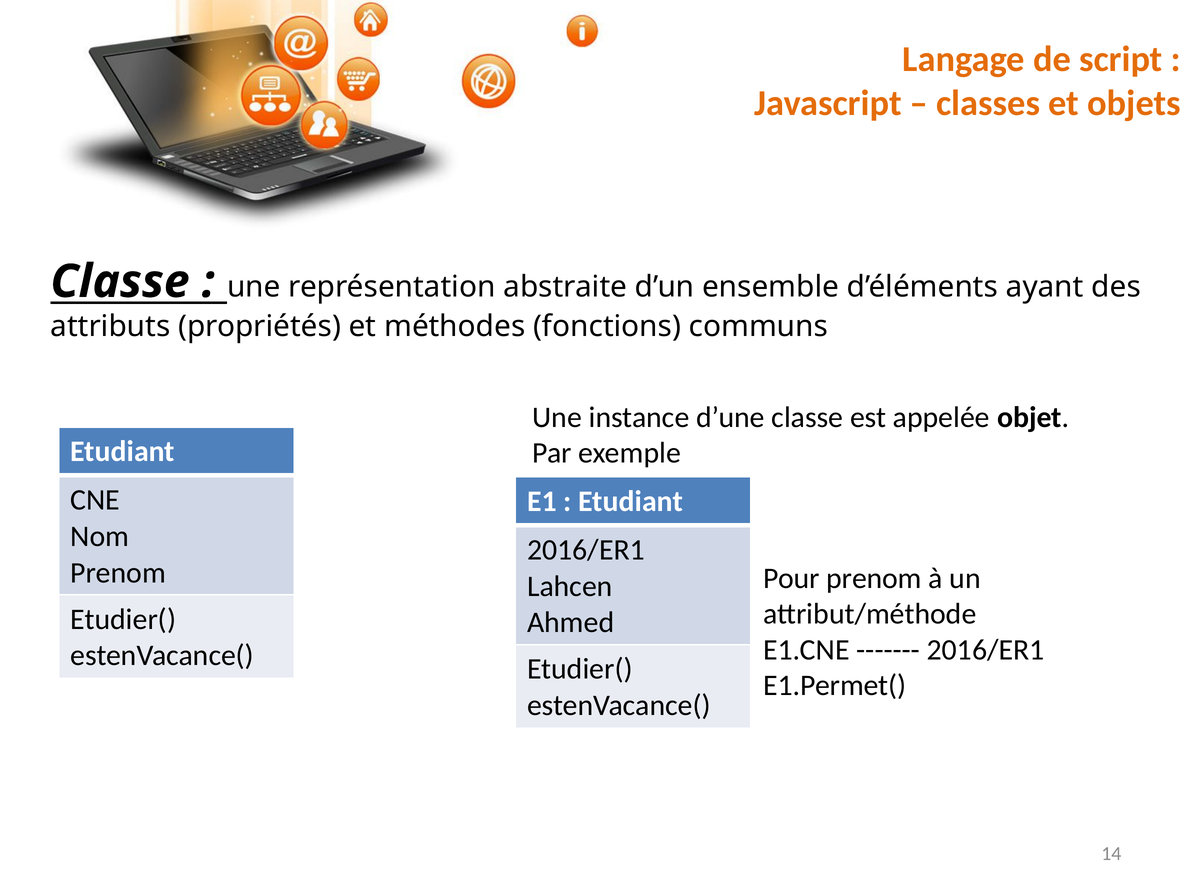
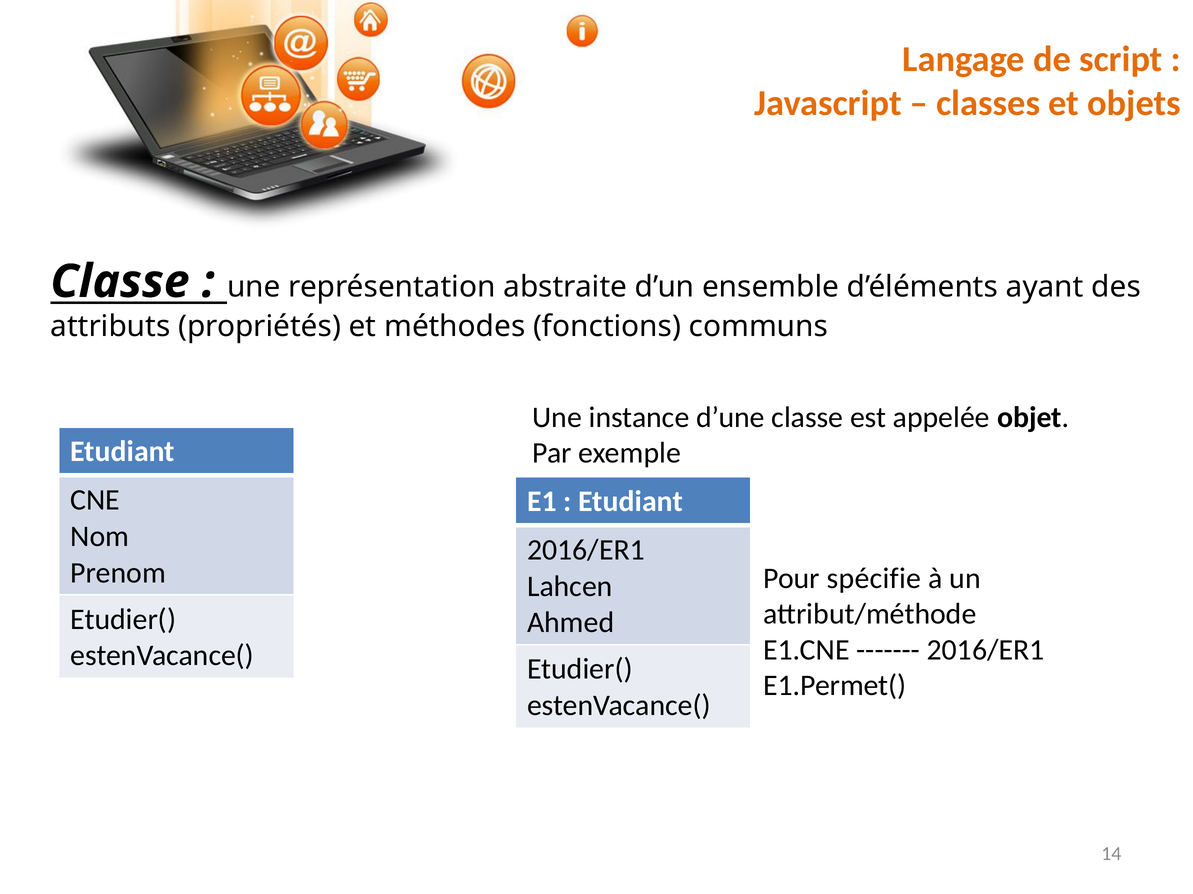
Pour prenom: prenom -> spécifie (874, 579)
